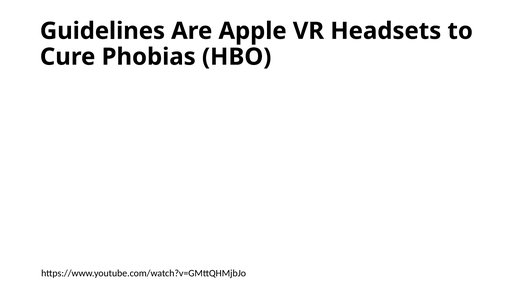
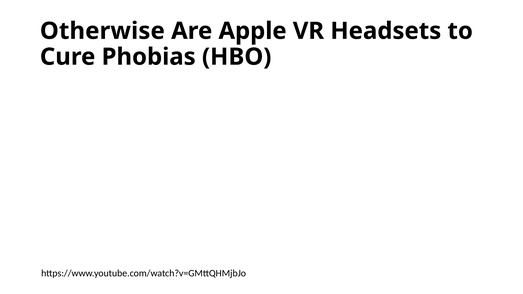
Guidelines: Guidelines -> Otherwise (102, 31)
